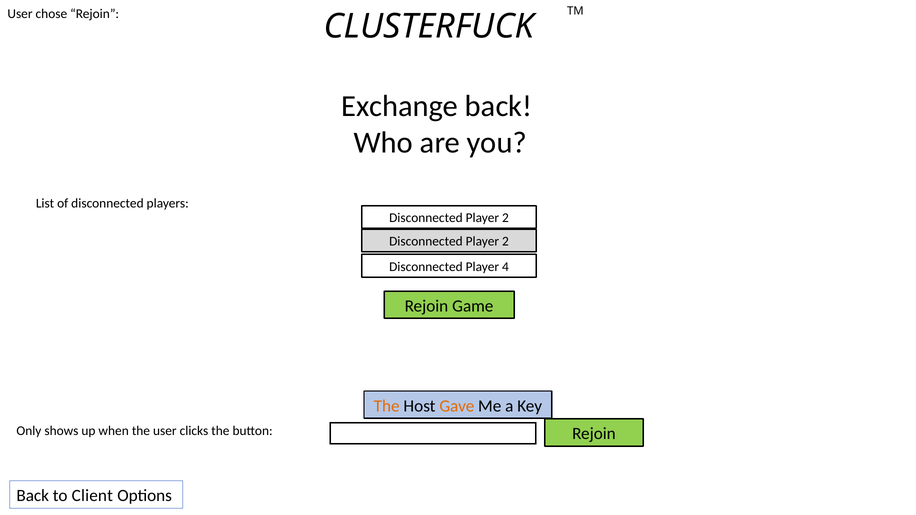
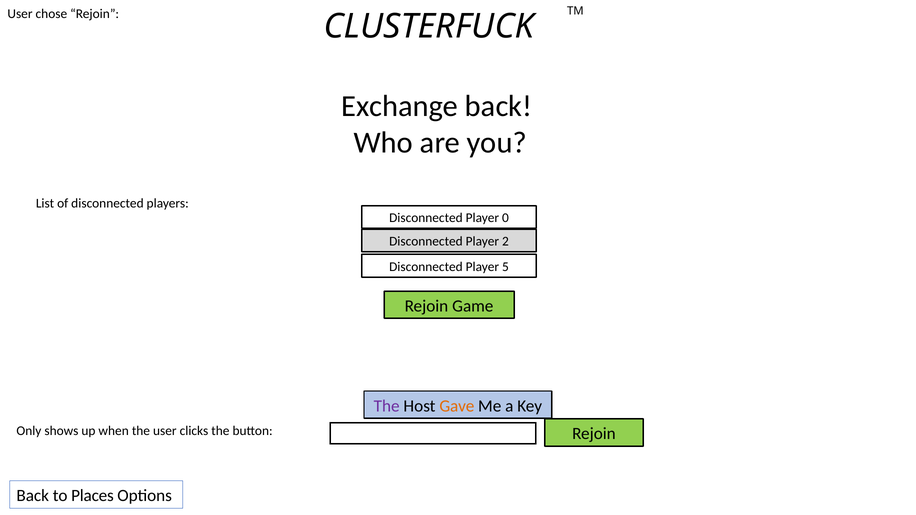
2: 2 -> 0 (505, 218)
4: 4 -> 5 (505, 267)
The colour: orange -> purple (387, 406)
Client: Client -> Places (92, 496)
